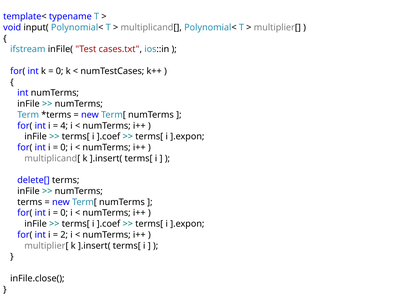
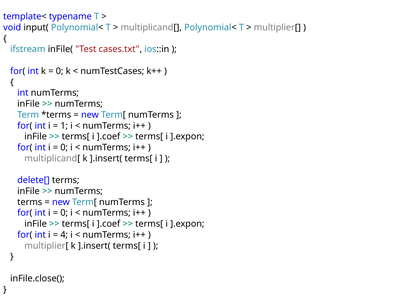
4: 4 -> 1 (64, 126)
2: 2 -> 4 (64, 235)
